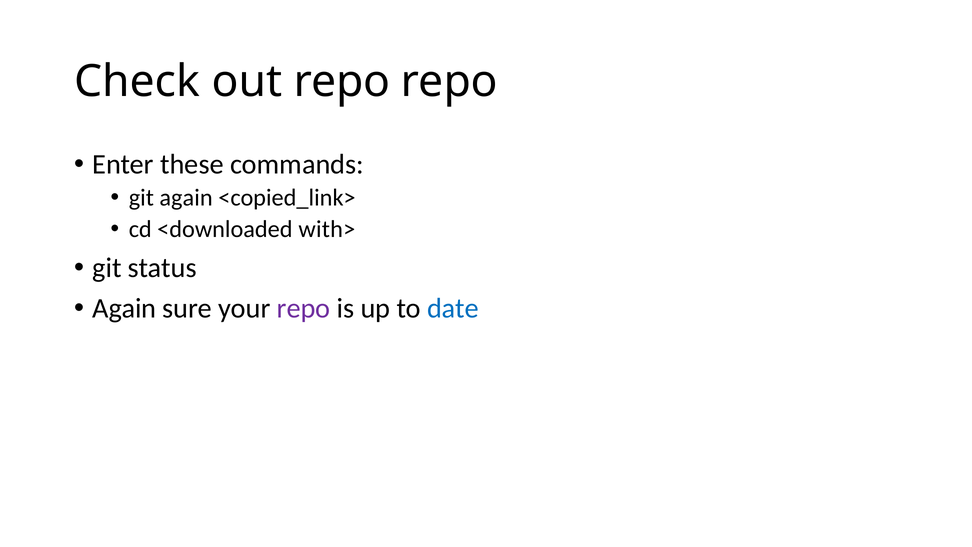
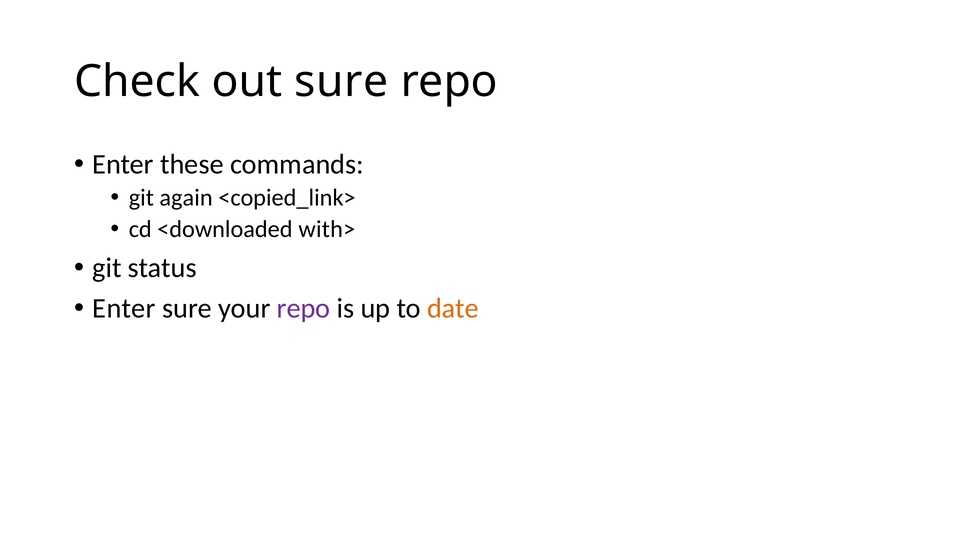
out repo: repo -> sure (341, 82)
Again: Again -> Enter (124, 308)
date colour: blue -> orange (453, 308)
